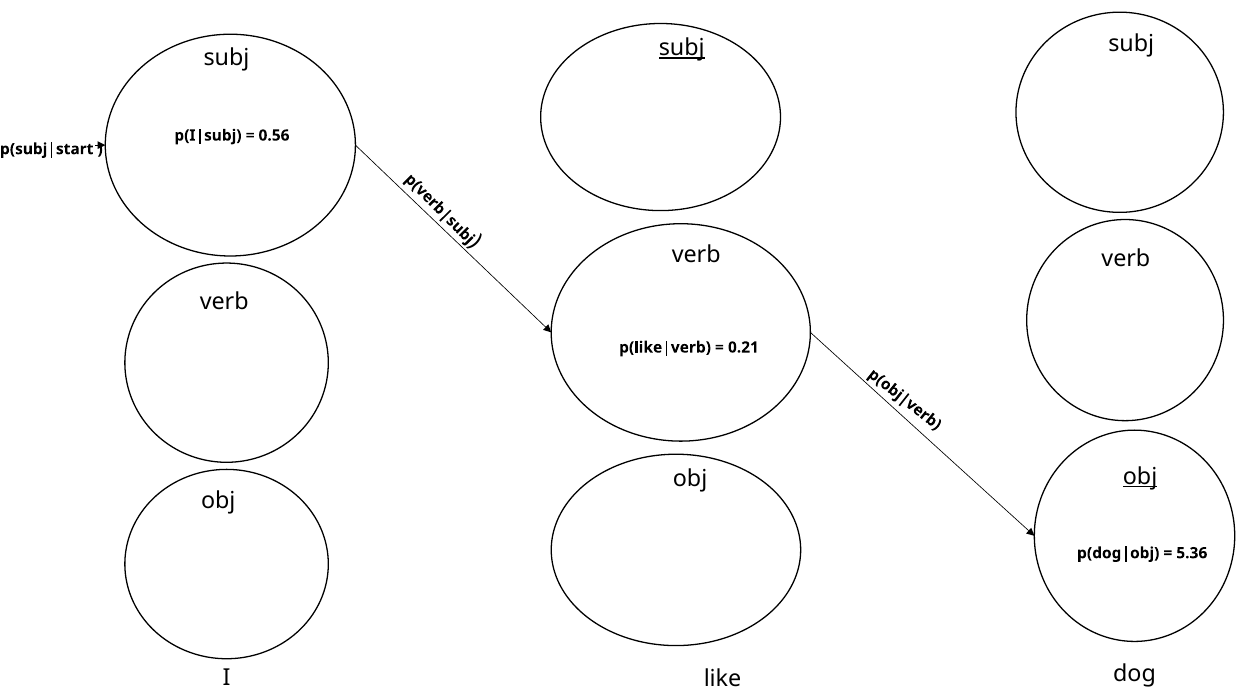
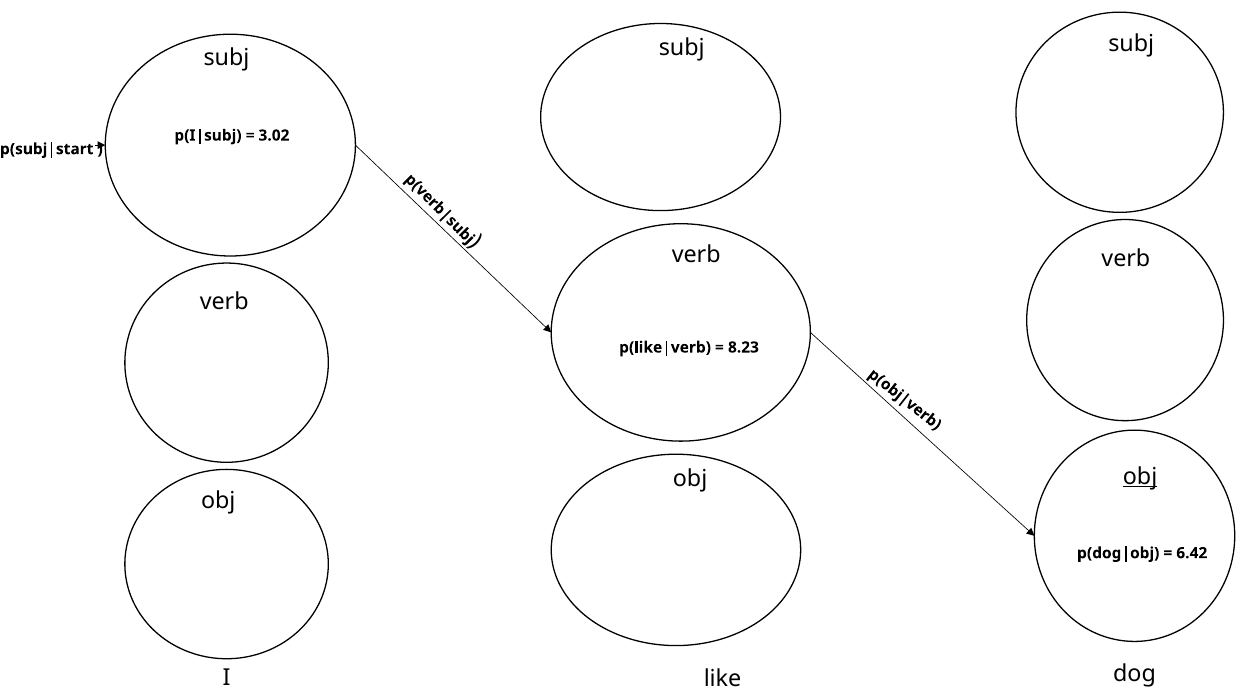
subj underline: present -> none (682, 48)
0.56: 0.56 -> 3.02 (274, 135)
0.21: 0.21 -> 8.23 (743, 347)
5.36: 5.36 -> 6.42 (1192, 553)
